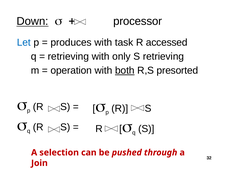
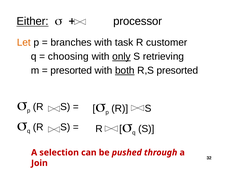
Down: Down -> Either (33, 21)
Let colour: blue -> orange (24, 42)
produces: produces -> branches (71, 42)
accessed: accessed -> customer (167, 42)
retrieving: retrieving -> choosing (68, 56)
only underline: none -> present (121, 56)
operation: operation -> presorted (71, 70)
